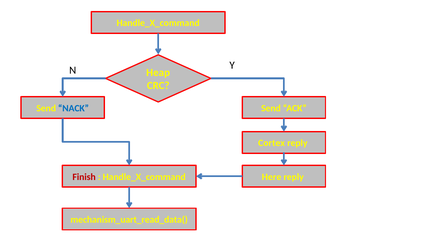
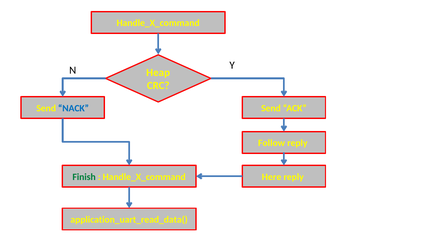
Cortex: Cortex -> Follow (272, 143)
Finish colour: red -> green (84, 177)
mechanism_uart_read_data(: mechanism_uart_read_data( -> application_uart_read_data( (129, 220)
